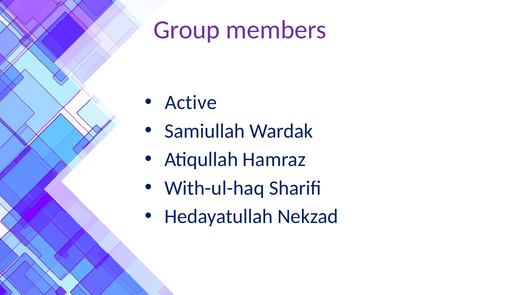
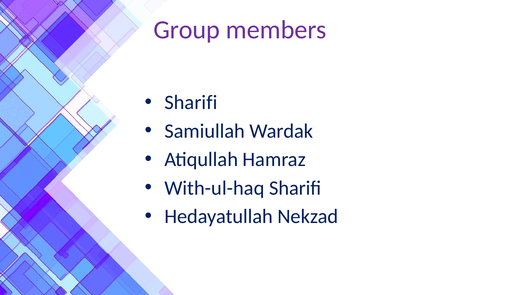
Active: Active -> Sharifi (191, 102)
